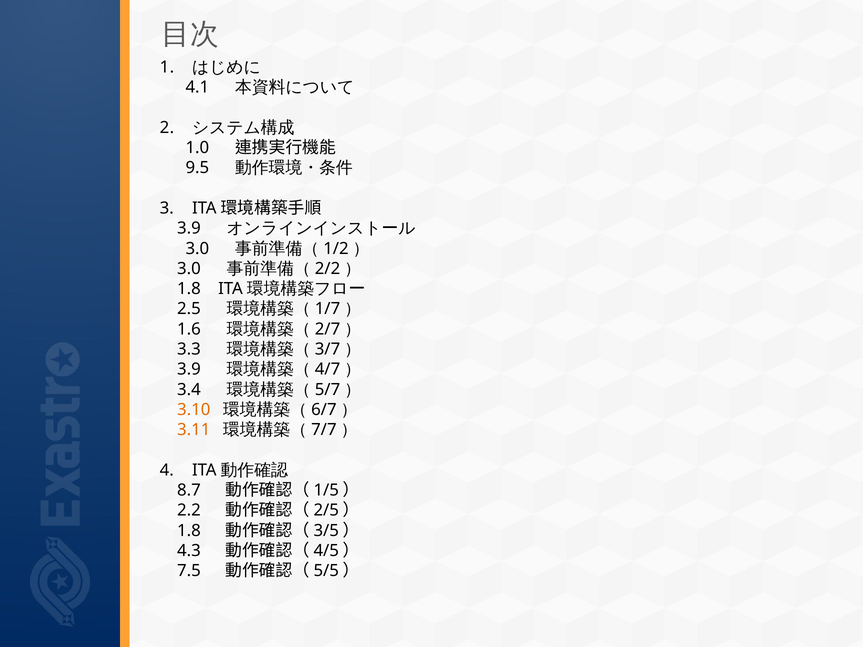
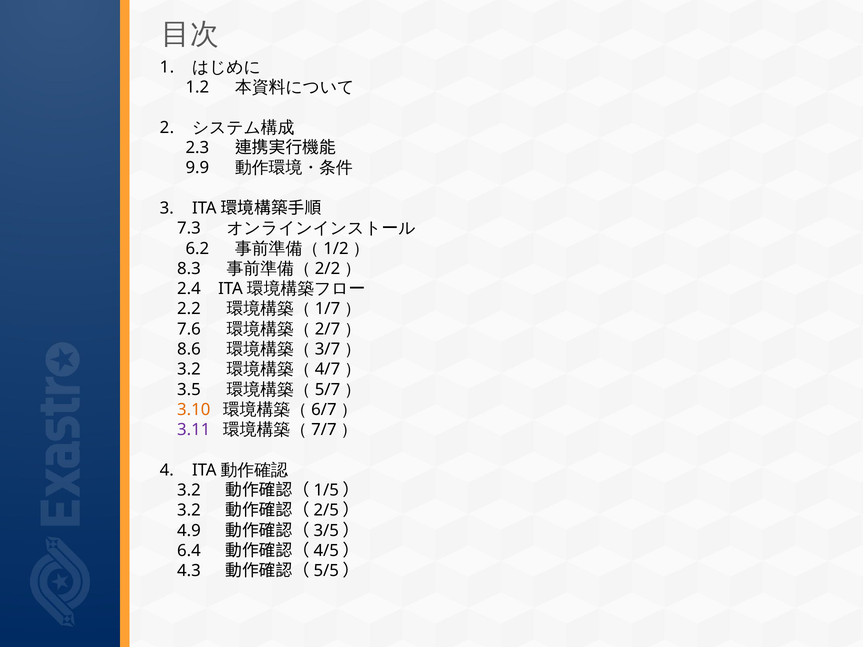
4.1: 4.1 -> 1.2 (197, 87)
1.0: 1.0 -> 2.3 (197, 148)
9.5: 9.5 -> 9.9 (197, 168)
3.9: 3.9 -> 7.3 (189, 228)
3.0: 3.0 -> 6.2 (197, 249)
3.0: 3.0 -> 8.3 (189, 269)
1.8: 1.8 -> 2.4 (189, 289)
2.5: 2.5 -> 2.2 (189, 309)
1.6: 1.6 -> 7.6 (189, 329)
3.3: 3.3 -> 8.6 (189, 349)
3.9: 3.9 -> 3.2 (189, 369)
3.4: 3.4 -> 3.5 (189, 390)
3.11 colour: orange -> purple (194, 430)
8.7: 8.7 -> 3.2 (189, 490)
2.2: 2.2 -> 3.2 (189, 511)
1.8: 1.8 -> 4.9 (189, 531)
4.3: 4.3 -> 6.4 (189, 551)
7.5: 7.5 -> 4.3 (189, 571)
